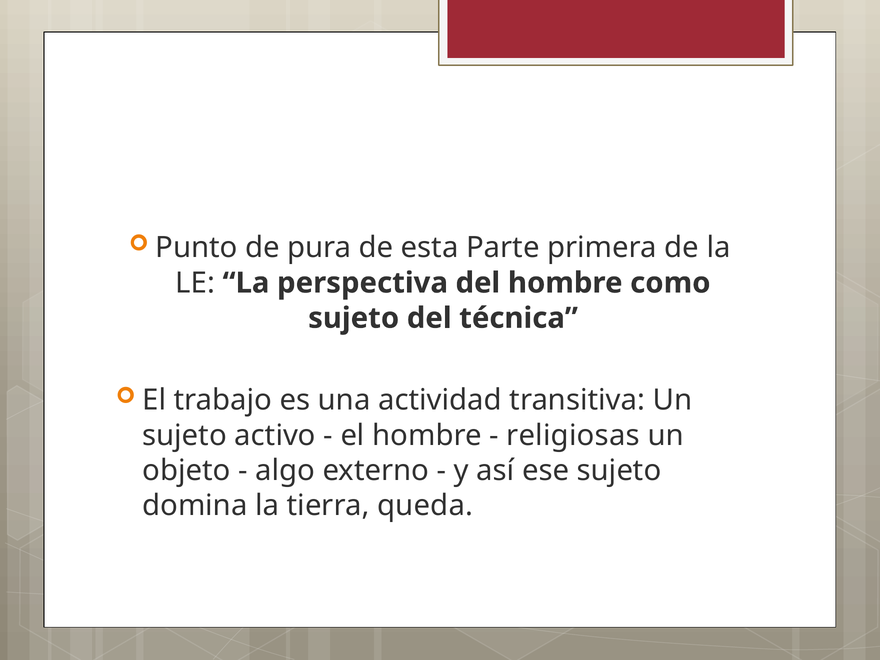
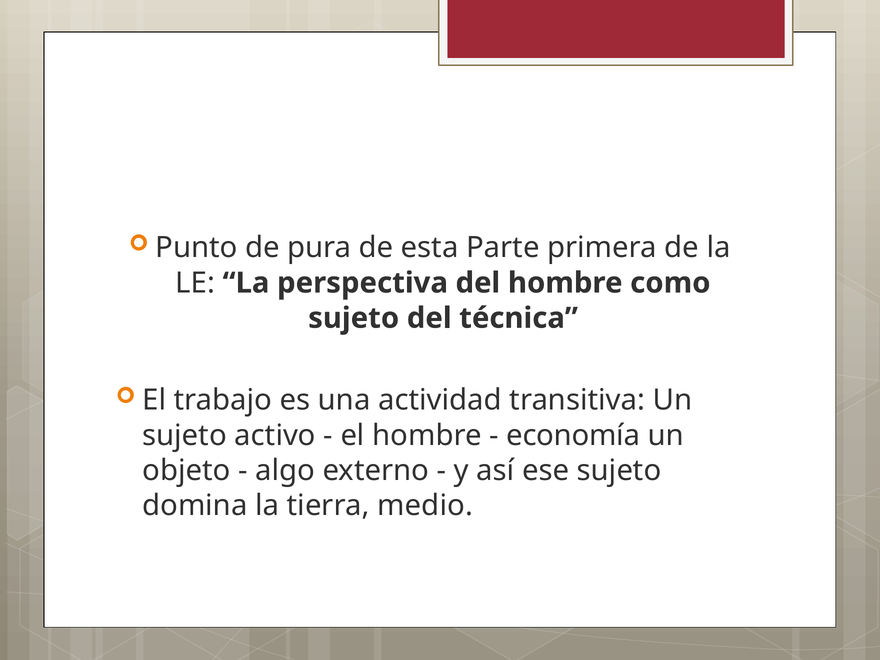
religiosas: religiosas -> economía (573, 435)
queda: queda -> medio (425, 506)
